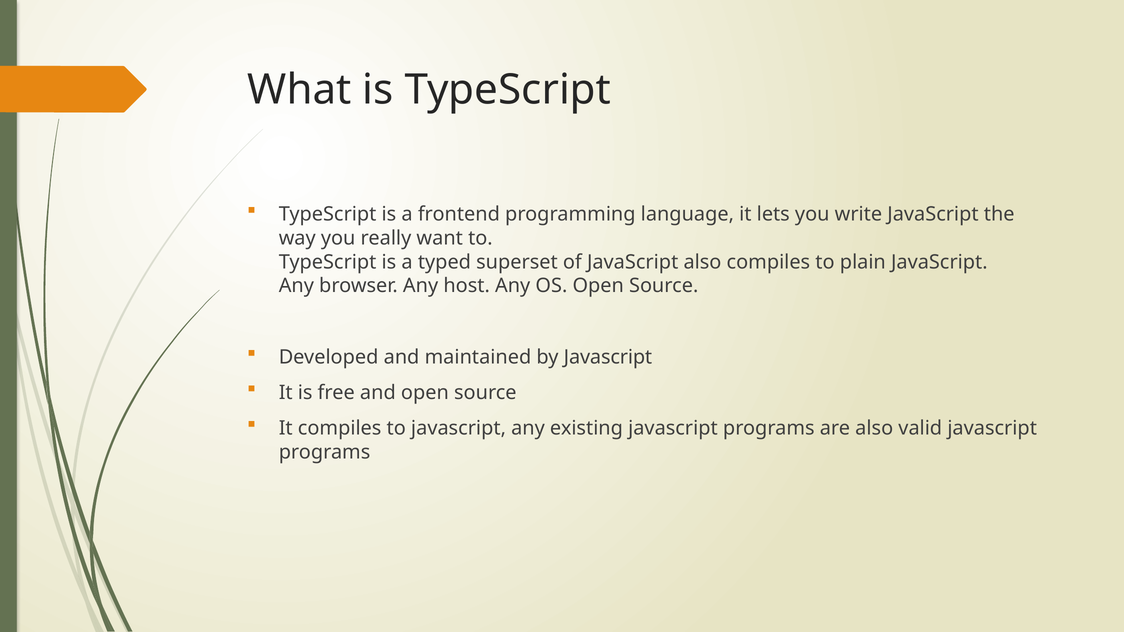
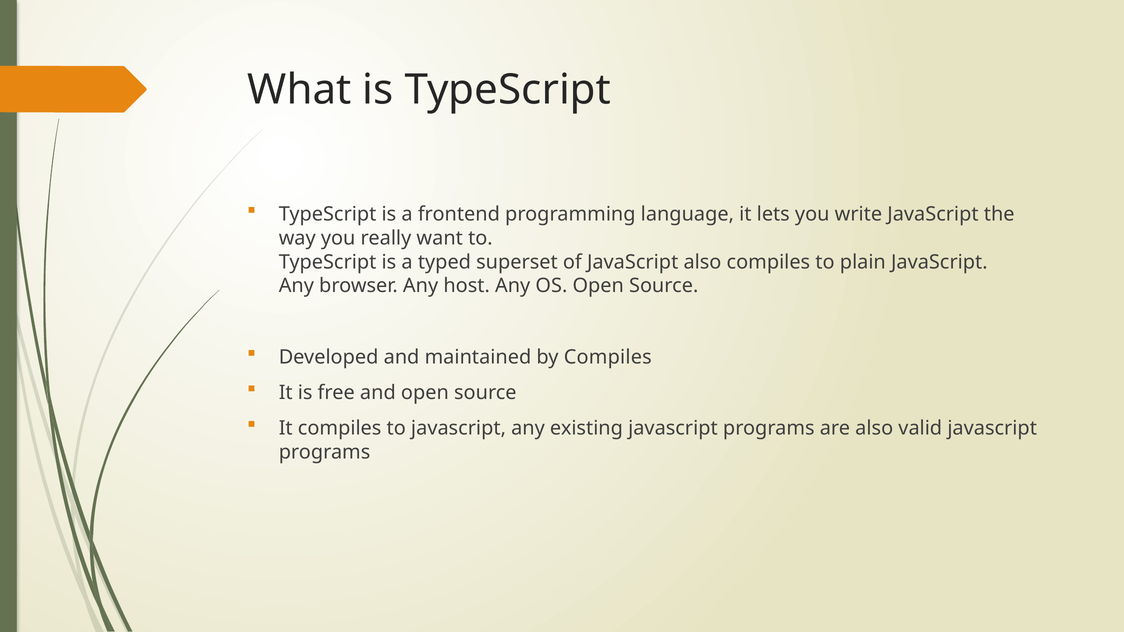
by Javascript: Javascript -> Compiles (608, 357)
